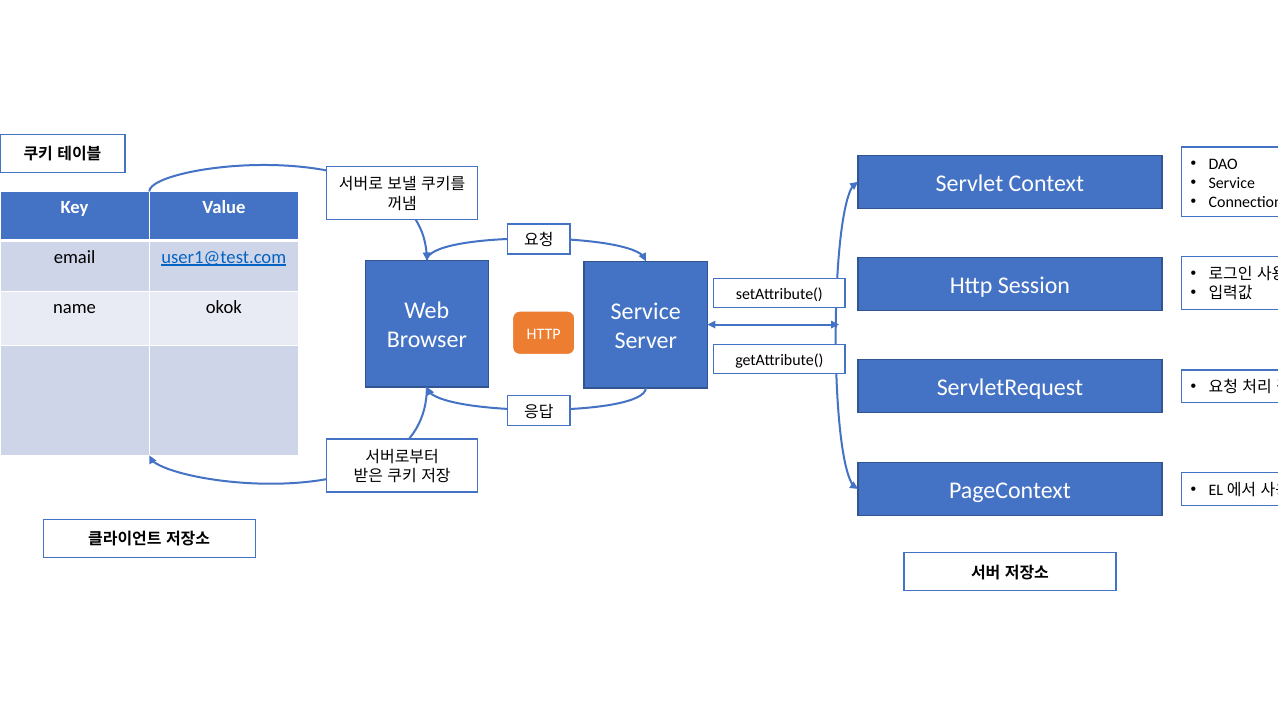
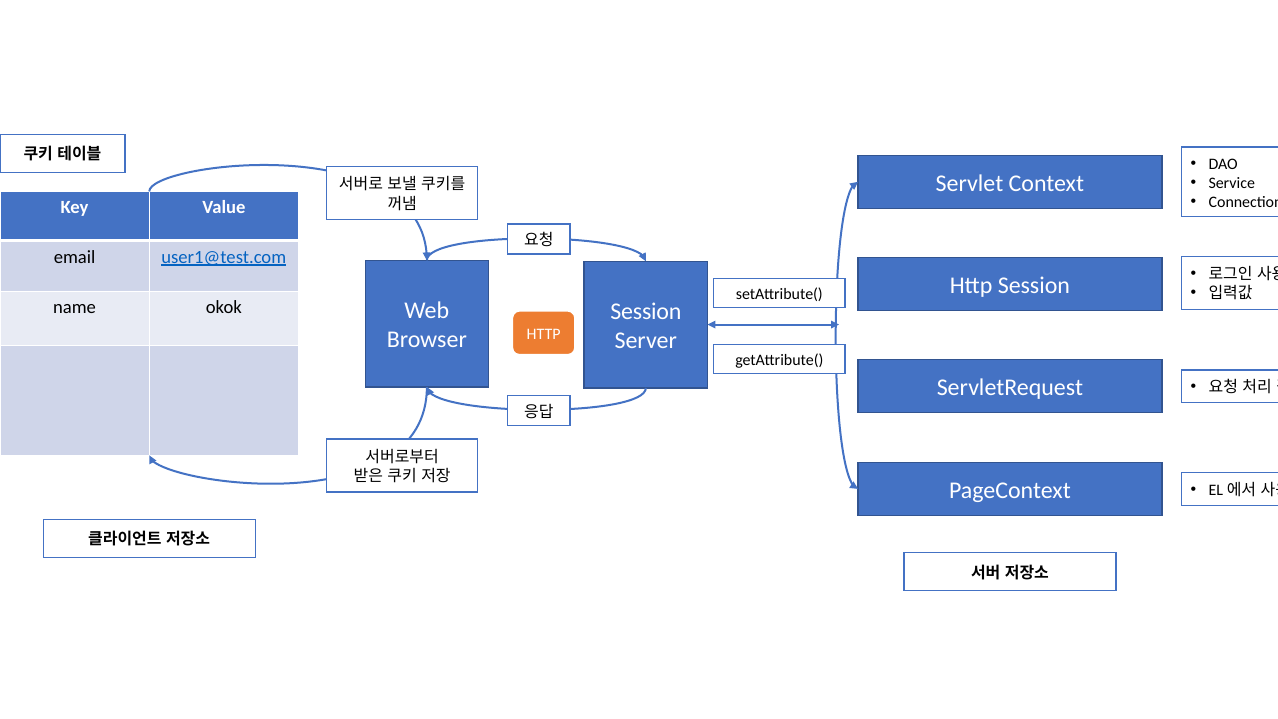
Service: Service -> Session (646, 312)
